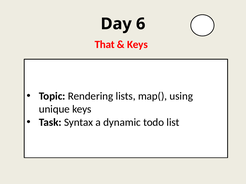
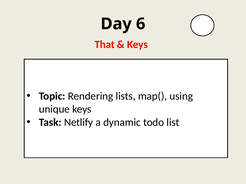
Syntax: Syntax -> Netlify (79, 123)
